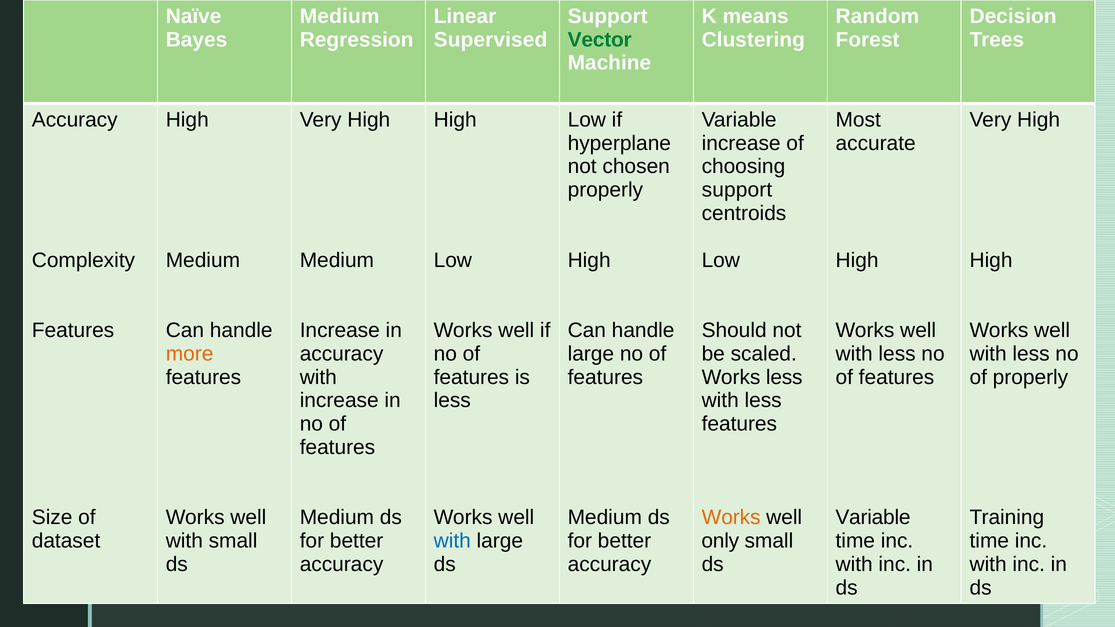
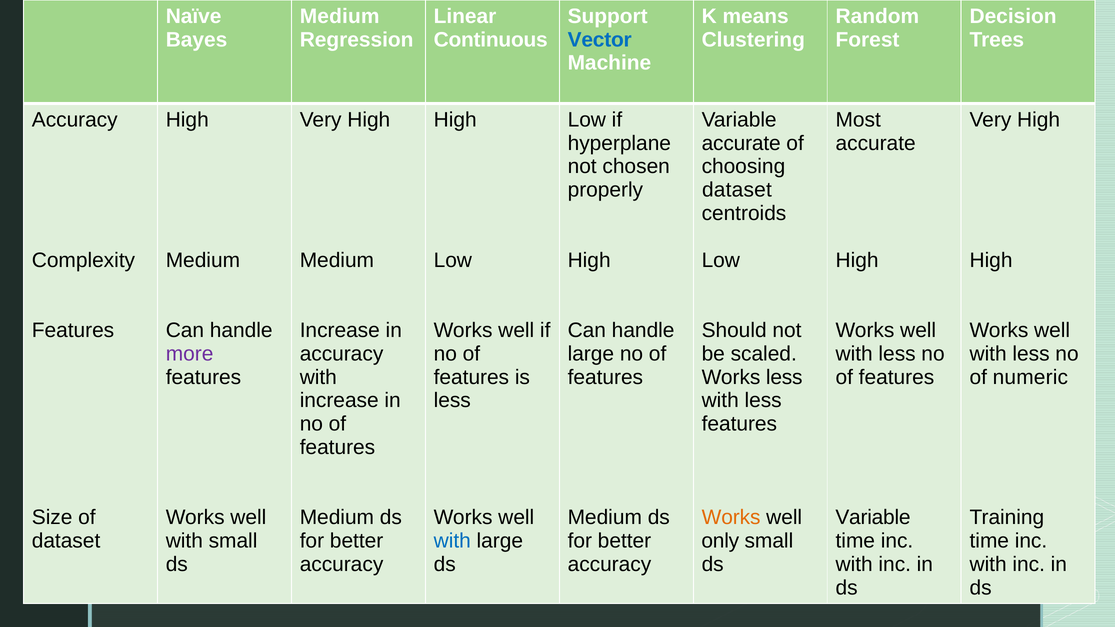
Supervised: Supervised -> Continuous (491, 40)
Vector colour: green -> blue (600, 40)
increase: increase -> accurate (741, 143)
support: support -> dataset (737, 190)
more colour: orange -> purple (190, 354)
of properly: properly -> numeric (1030, 377)
